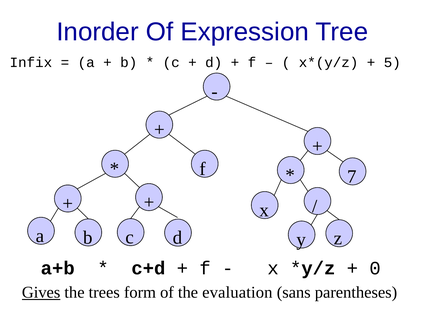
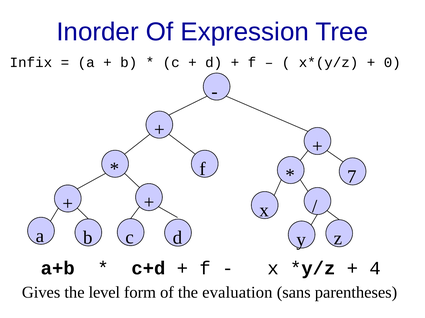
5: 5 -> 0 (392, 63)
0: 0 -> 4 (375, 269)
Gives underline: present -> none (41, 293)
trees: trees -> level (104, 293)
